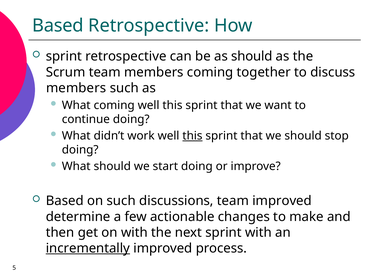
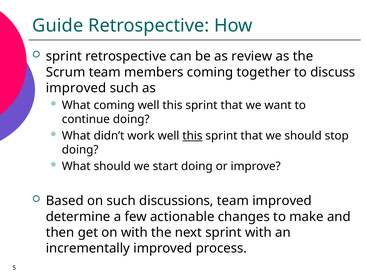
Based: Based -> Guide (58, 26)
as should: should -> review (252, 56)
members: members -> improved (76, 88)
incrementally underline: present -> none (88, 248)
